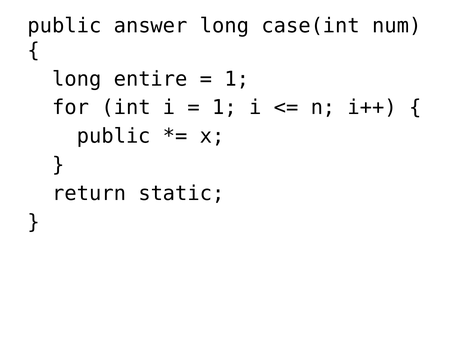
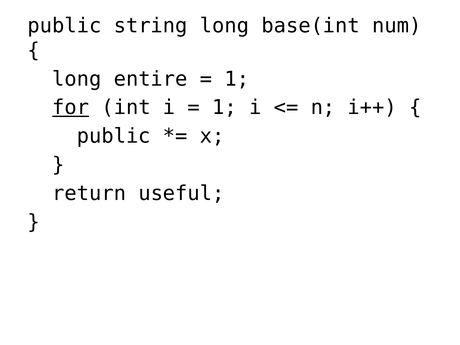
answer: answer -> string (151, 26)
case(int: case(int -> base(int (311, 26)
for underline: none -> present (71, 108)
static: static -> useful (181, 193)
